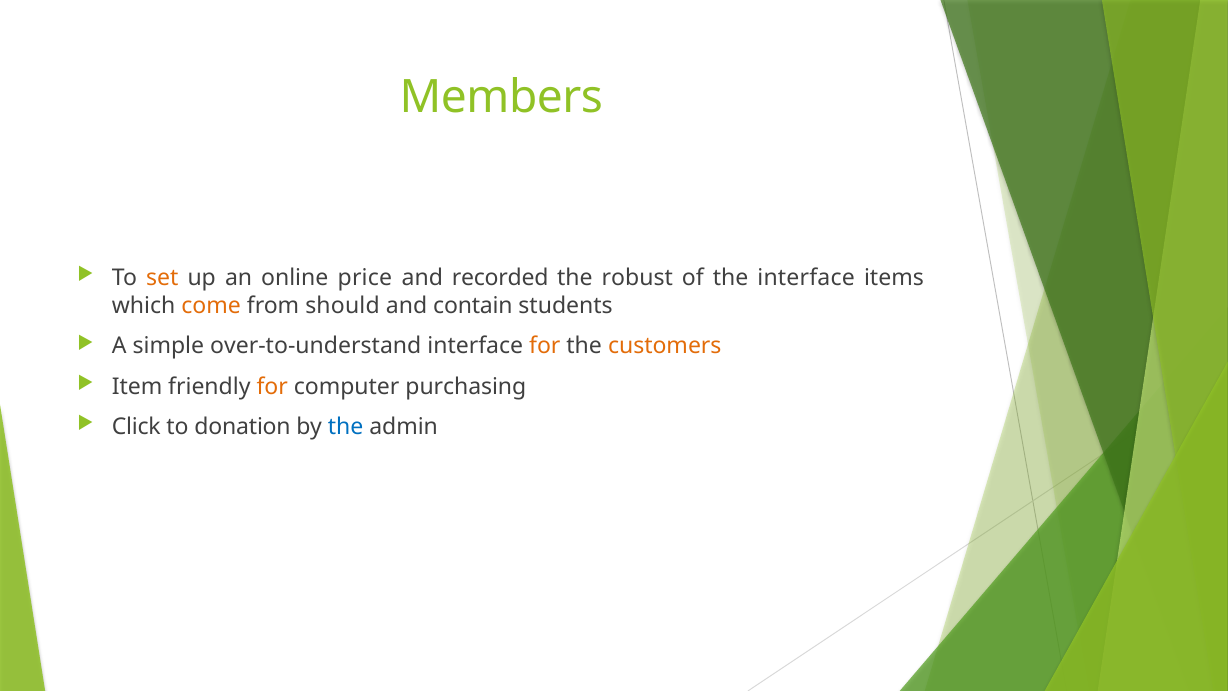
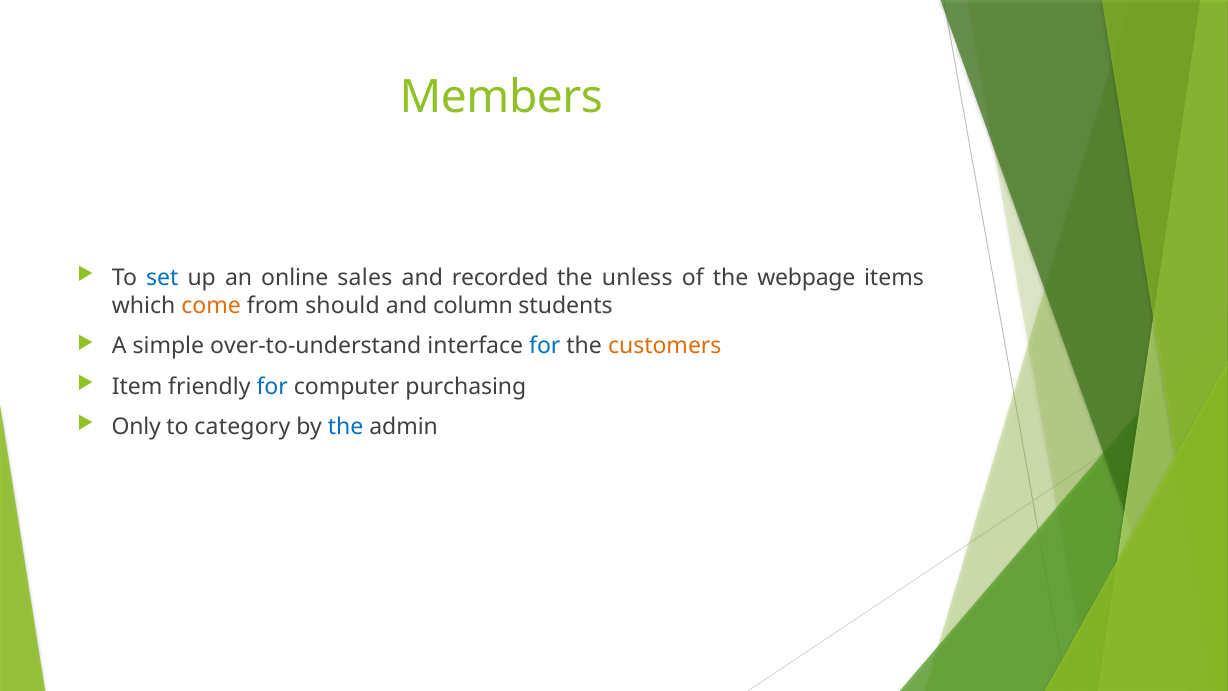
set colour: orange -> blue (162, 278)
price: price -> sales (365, 278)
robust: robust -> unless (637, 278)
the interface: interface -> webpage (806, 278)
contain: contain -> column (473, 306)
for colour: orange -> blue (545, 346)
for colour: orange -> blue (272, 387)
Click: Click -> Only (136, 427)
donation: donation -> category (242, 427)
